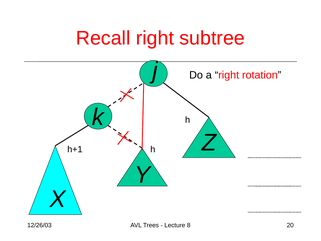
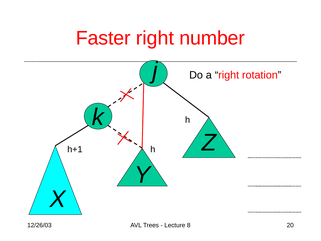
Recall: Recall -> Faster (103, 38)
subtree: subtree -> number (212, 38)
